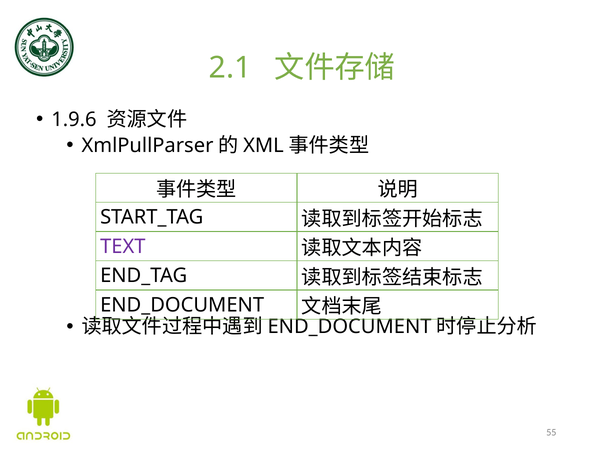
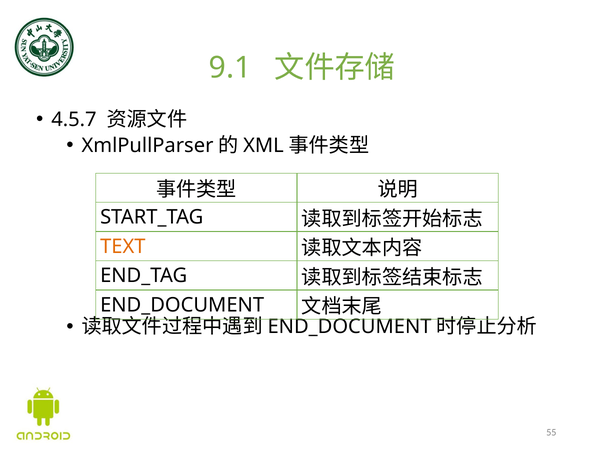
2.1: 2.1 -> 9.1 (230, 68)
1.9.6: 1.9.6 -> 4.5.7 (74, 119)
TEXT colour: purple -> orange (123, 246)
